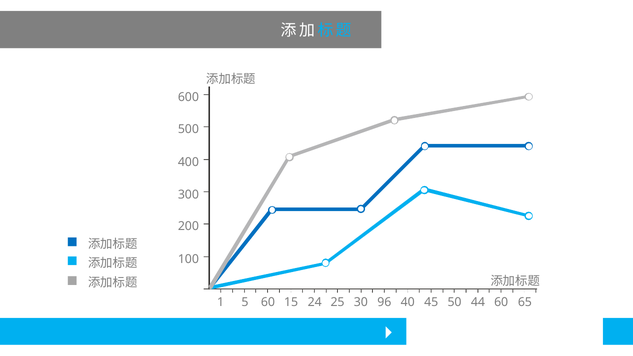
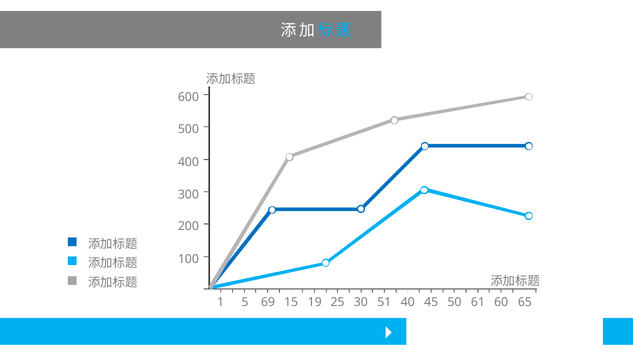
5 60: 60 -> 69 (268, 302)
24: 24 -> 19 (315, 302)
96: 96 -> 51 (384, 302)
44: 44 -> 61 (478, 302)
